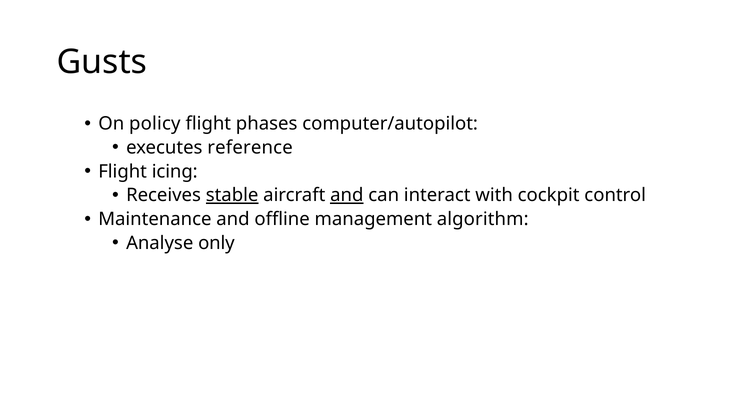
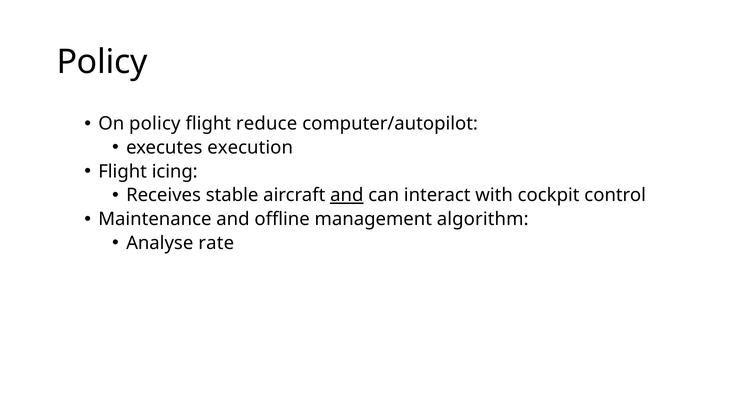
Gusts: Gusts -> Policy (102, 62)
phases: phases -> reduce (267, 124)
reference: reference -> execution (250, 148)
stable underline: present -> none (232, 195)
only: only -> rate (216, 243)
